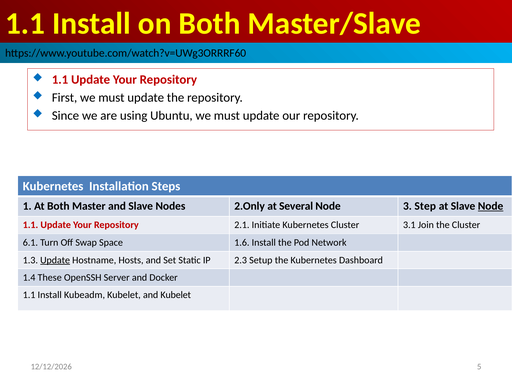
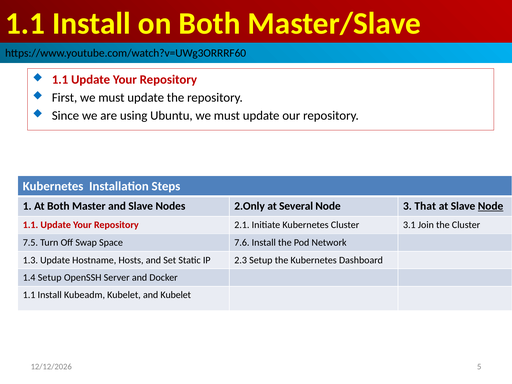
Step: Step -> That (425, 206)
6.1: 6.1 -> 7.5 (30, 243)
1.6: 1.6 -> 7.6 (242, 243)
Update underline: present -> none (55, 260)
1.4 These: These -> Setup (50, 277)
